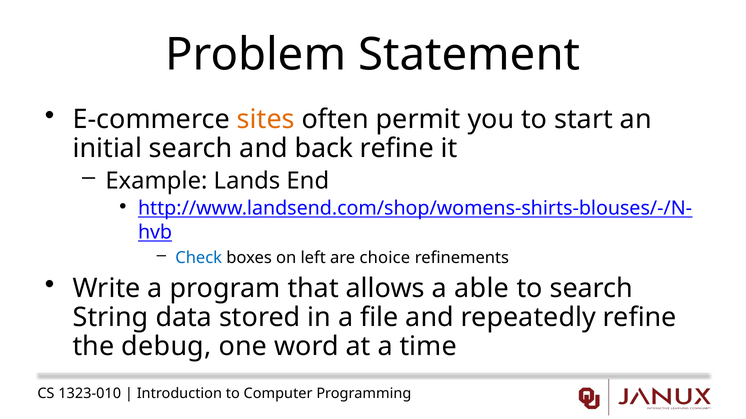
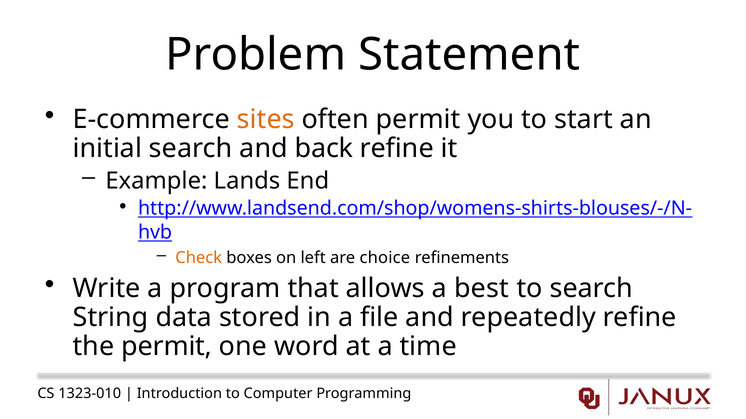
Check colour: blue -> orange (199, 258)
able: able -> best (482, 289)
the debug: debug -> permit (167, 347)
